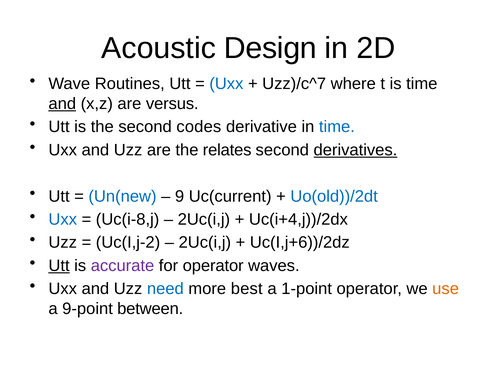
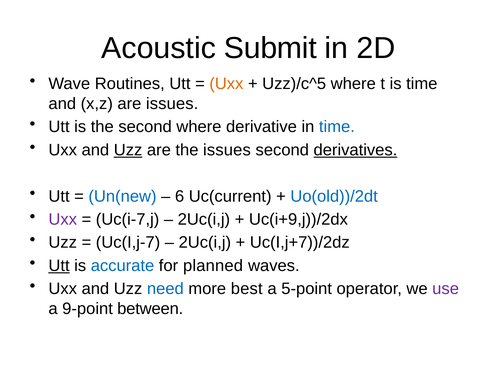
Design: Design -> Submit (270, 48)
Uxx colour: blue -> orange (226, 84)
Uzz)/c^7: Uzz)/c^7 -> Uzz)/c^5 (294, 84)
and underline: present -> none (62, 104)
are versus: versus -> issues (172, 104)
second codes: codes -> where (199, 127)
Uzz underline: none -> present (128, 150)
the relates: relates -> issues (227, 150)
9: 9 -> 6 (180, 197)
Uxx colour: blue -> purple (63, 220)
Uc(i-8,j: Uc(i-8,j -> Uc(i-7,j (128, 220)
Uc(i+4,j))/2dx: Uc(i+4,j))/2dx -> Uc(i+9,j))/2dx (298, 220)
Uc(I,j-2: Uc(I,j-2 -> Uc(I,j-7 (128, 243)
Uc(I,j+6))/2dz: Uc(I,j+6))/2dz -> Uc(I,j+7))/2dz (300, 243)
accurate colour: purple -> blue (122, 266)
for operator: operator -> planned (213, 266)
1-point: 1-point -> 5-point (307, 289)
use colour: orange -> purple (446, 289)
